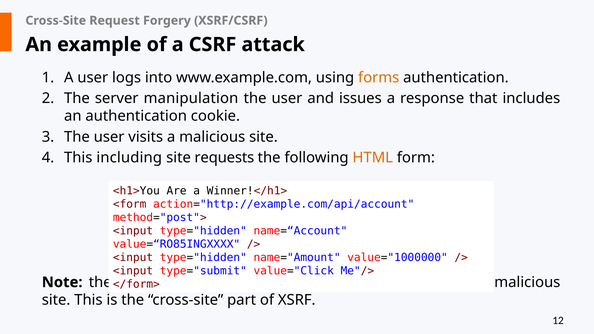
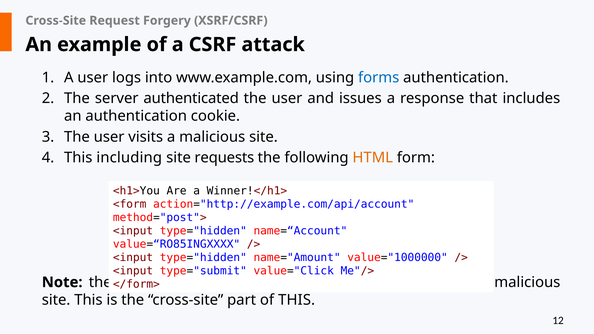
forms colour: orange -> blue (379, 77)
manipulation: manipulation -> authenticated (191, 98)
of XSRF: XSRF -> THIS (297, 300)
